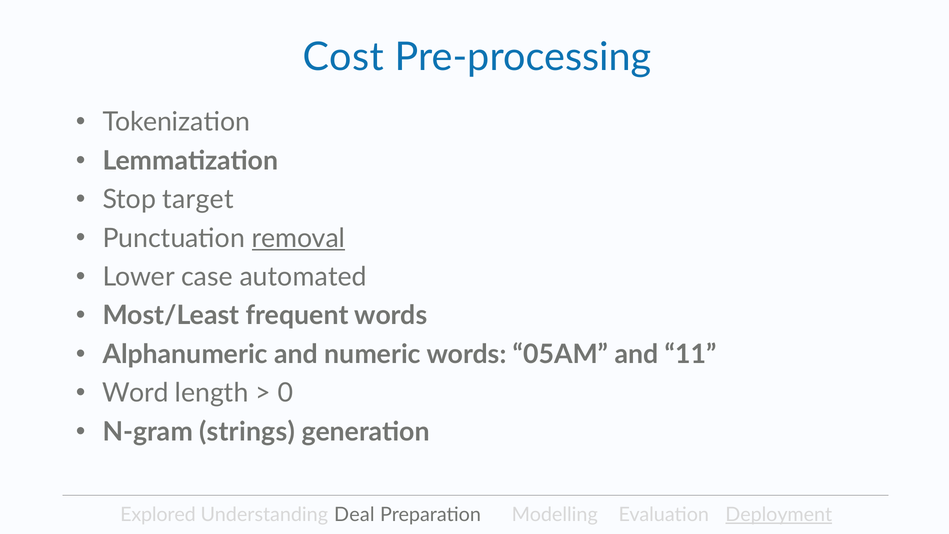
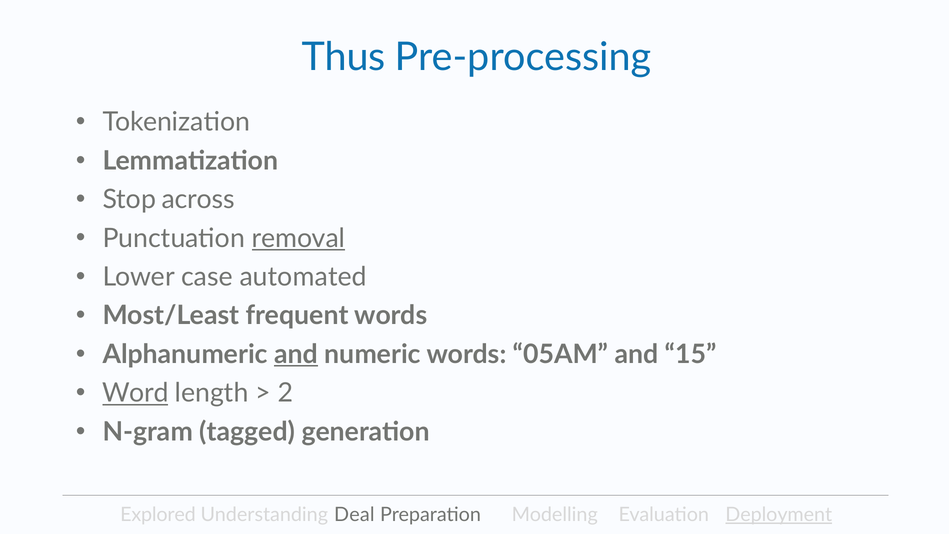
Cost: Cost -> Thus (344, 57)
target: target -> across (198, 199)
and underline: none -> present (296, 354)
11: 11 -> 15 (691, 354)
Word underline: none -> present (135, 393)
0: 0 -> 2 (285, 393)
strings: strings -> tagged (247, 432)
